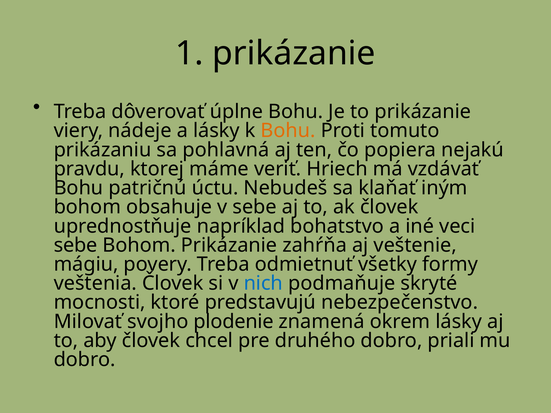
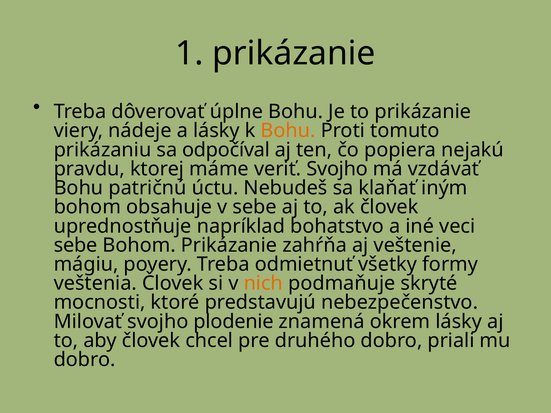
pohlavná: pohlavná -> odpočíval (226, 150)
veriť Hriech: Hriech -> Svojho (337, 169)
nich colour: blue -> orange (263, 284)
